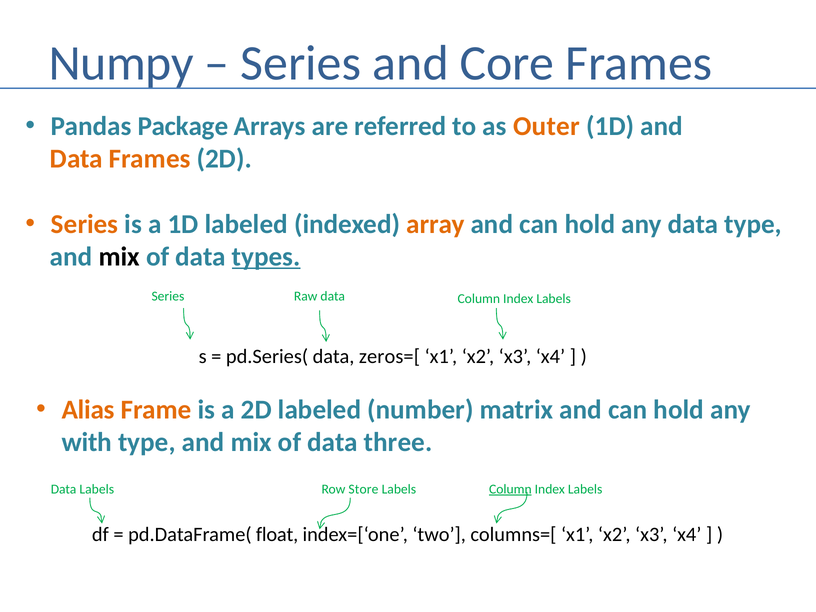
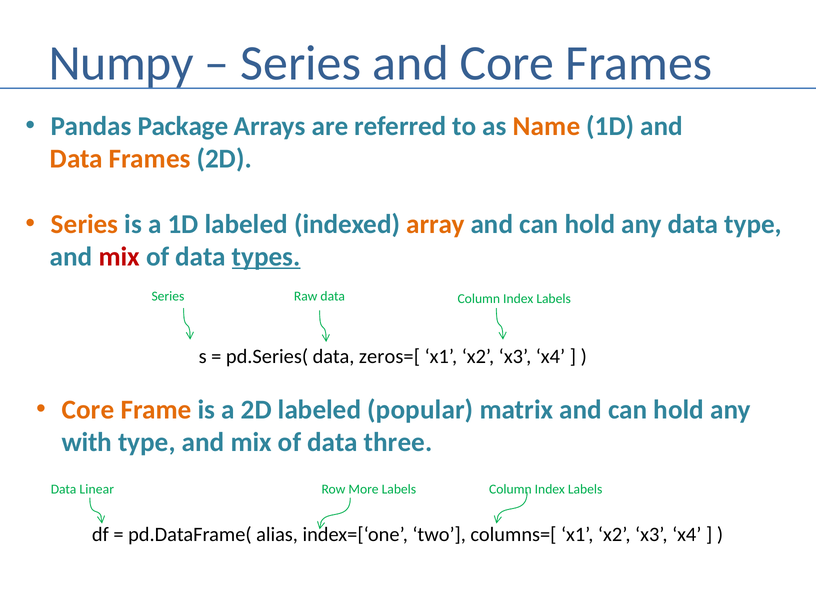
Outer: Outer -> Name (547, 126)
mix colour: black -> red (119, 257)
Alias: Alias -> Core (88, 410)
number: number -> popular (420, 410)
Data Labels: Labels -> Linear (97, 489)
Store: Store -> More (364, 489)
Column underline: present -> none (510, 489)
float: float -> alias (277, 534)
